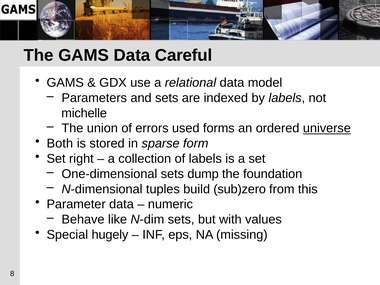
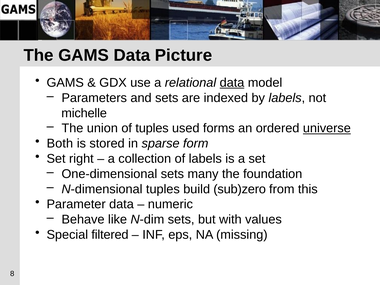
Careful: Careful -> Picture (184, 55)
data underline: none -> present (232, 83)
of errors: errors -> tuples (152, 128)
dump: dump -> many (203, 174)
hugely: hugely -> filtered (110, 235)
